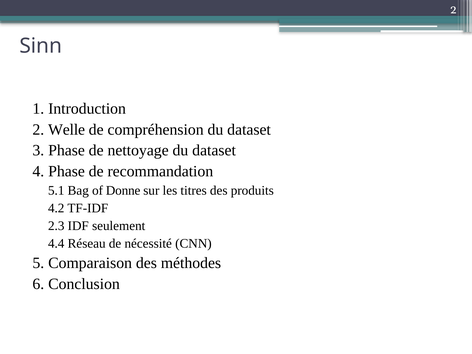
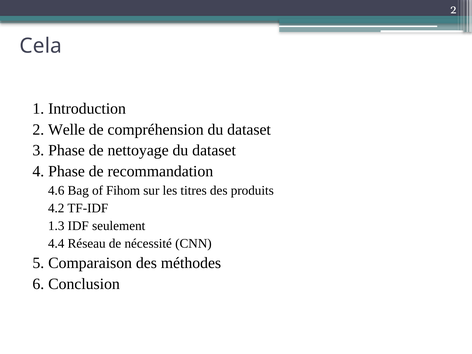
Sinn: Sinn -> Cela (41, 46)
5.1: 5.1 -> 4.6 (56, 190)
Donne: Donne -> Fihom (123, 190)
2.3: 2.3 -> 1.3 (56, 226)
